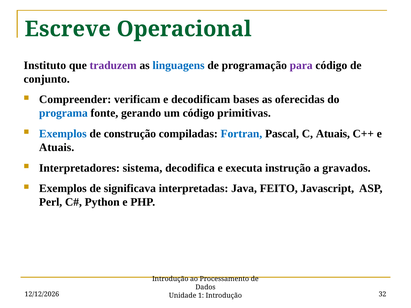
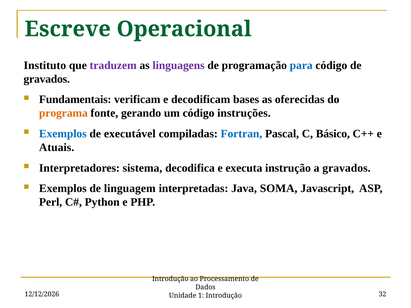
linguagens colour: blue -> purple (179, 65)
para colour: purple -> blue (301, 65)
conjunto: conjunto -> gravados (47, 79)
Compreender: Compreender -> Fundamentais (75, 100)
programa colour: blue -> orange (63, 113)
primitivas: primitivas -> instruções (244, 113)
construção: construção -> executável (130, 134)
C Atuais: Atuais -> Básico (333, 134)
significava: significava -> linguagem (130, 189)
FEITO: FEITO -> SOMA (279, 189)
